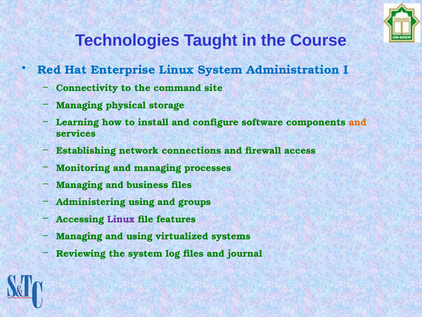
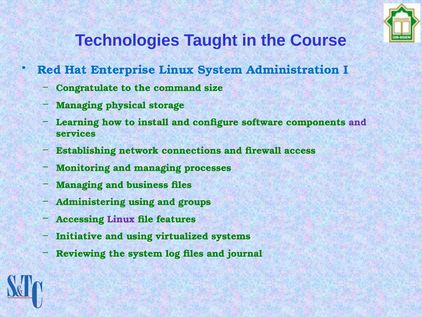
Connectivity: Connectivity -> Congratulate (87, 88)
site: site -> size (214, 88)
and colour: orange -> purple (358, 122)
Managing: Managing -> Initiative (79, 236)
